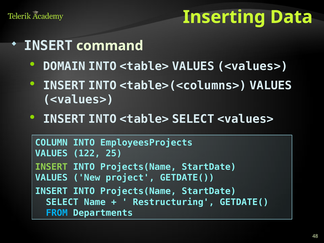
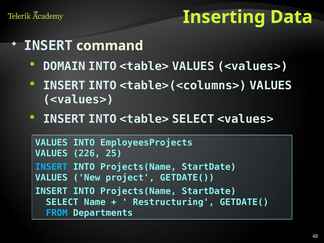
COLUMN: COLUMN -> VALUES (51, 143)
122: 122 -> 226 (87, 153)
INSERT colour: light green -> light blue (51, 167)
